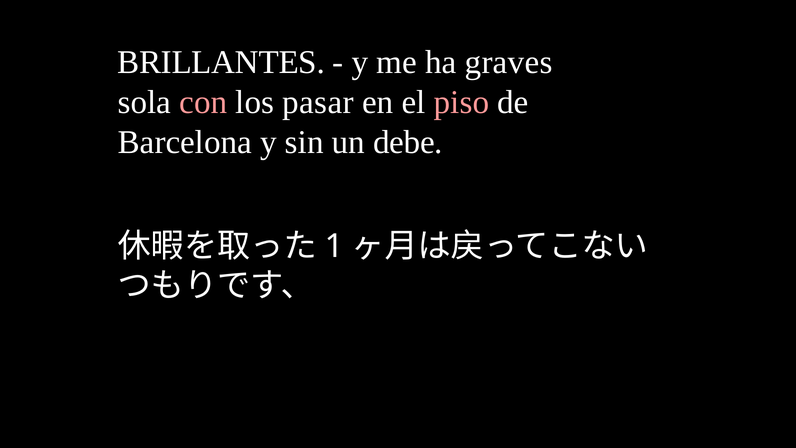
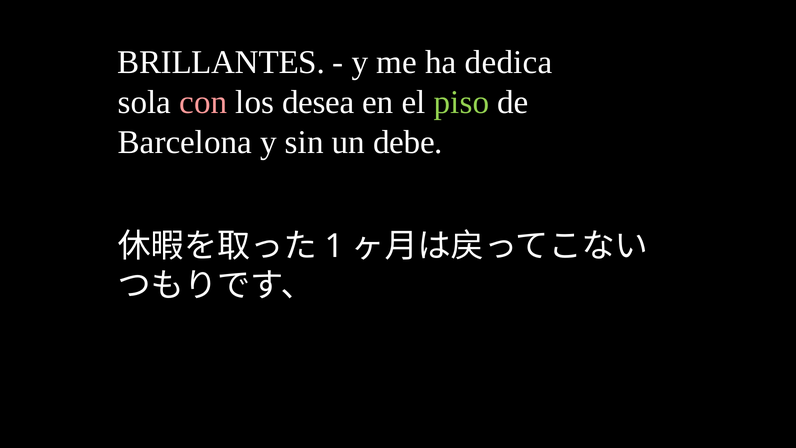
graves: graves -> dedica (509, 63)
pasar: pasar -> desea (318, 102)
piso colour: pink -> light green (461, 102)
